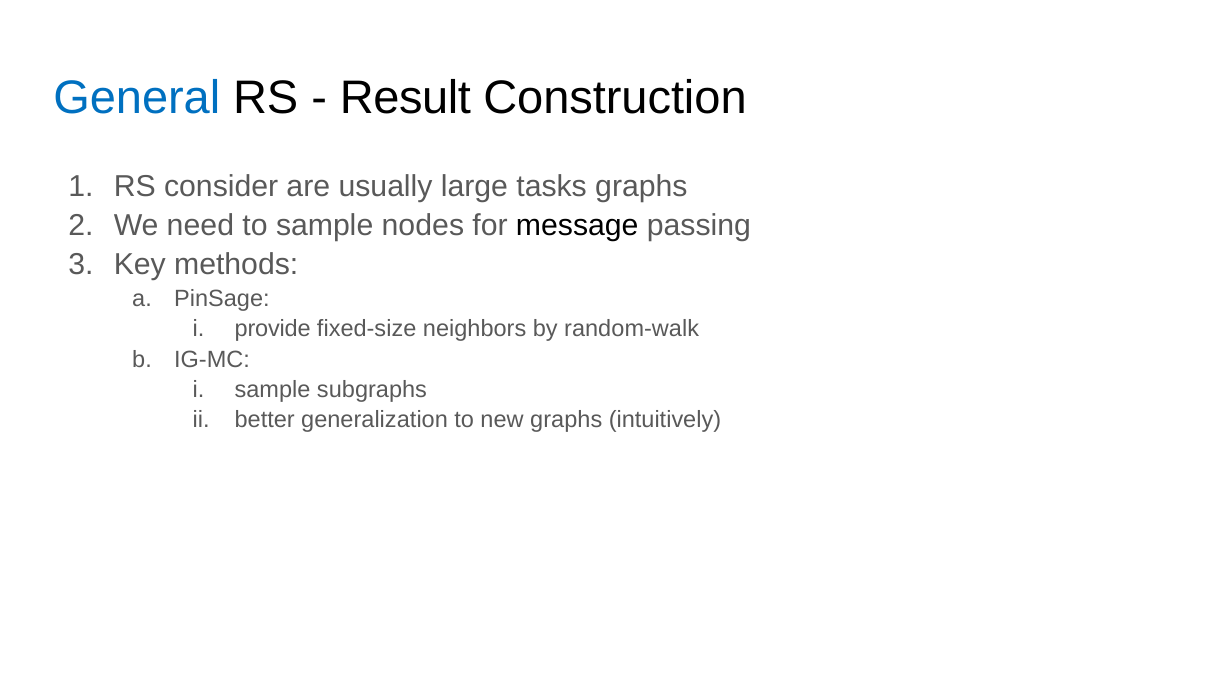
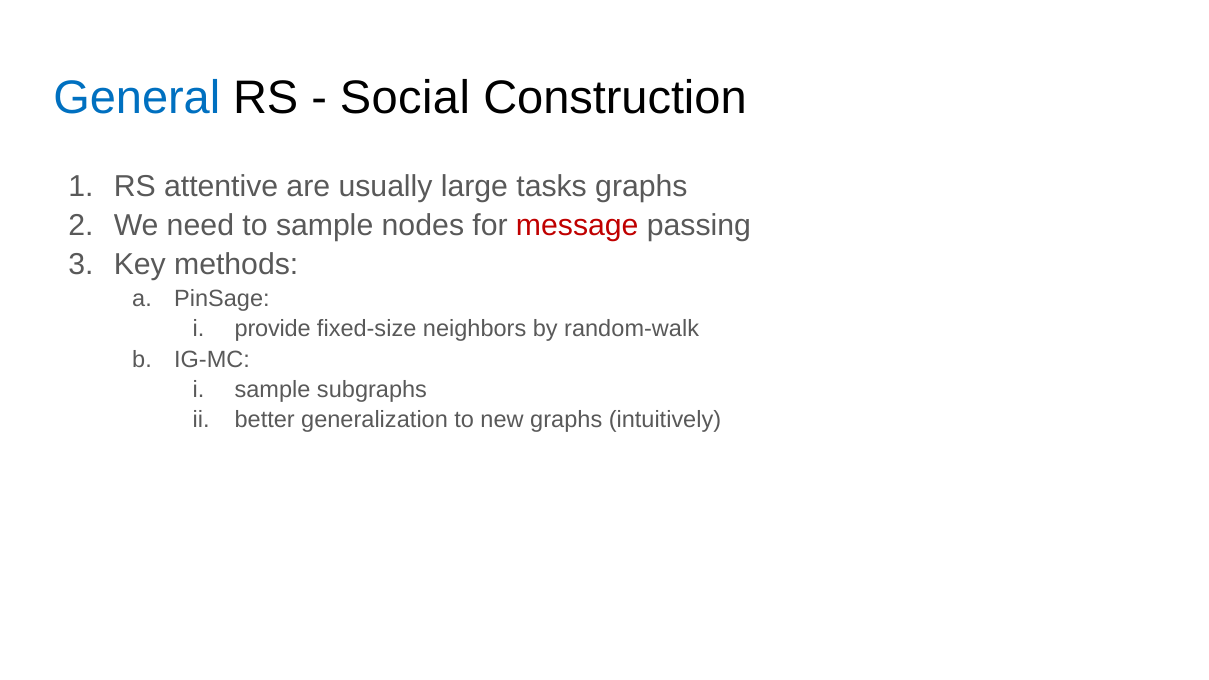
Result: Result -> Social (405, 98)
consider: consider -> attentive (221, 187)
message colour: black -> red (577, 226)
